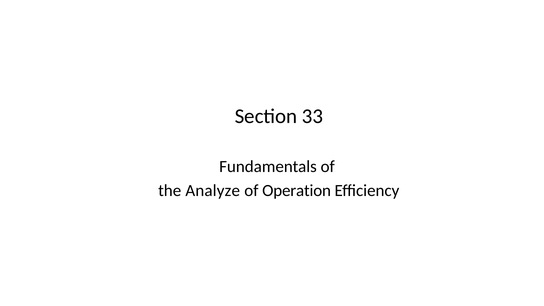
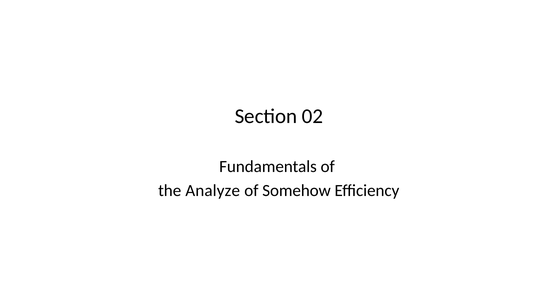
33: 33 -> 02 (313, 116)
Operation: Operation -> Somehow (297, 191)
